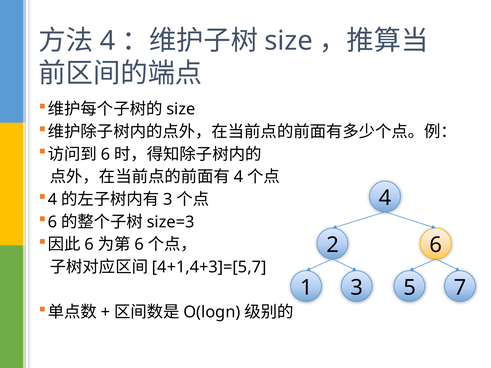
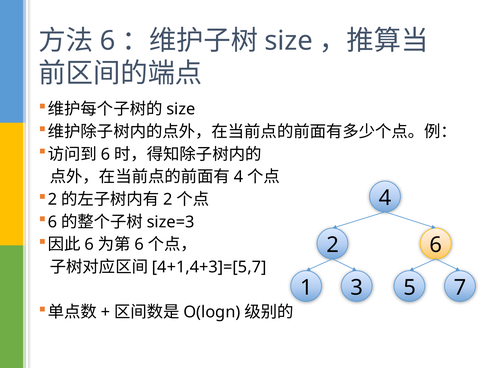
4: 4 -> 6 (107, 41)
4: 4 -> 2 (53, 200)
3: 3 -> 2 (168, 200)
